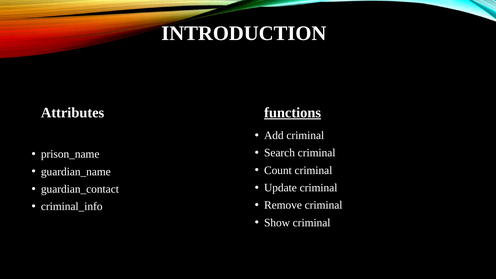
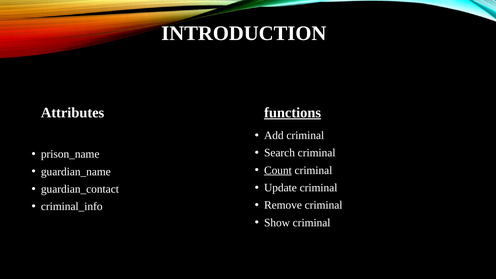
Count underline: none -> present (278, 170)
